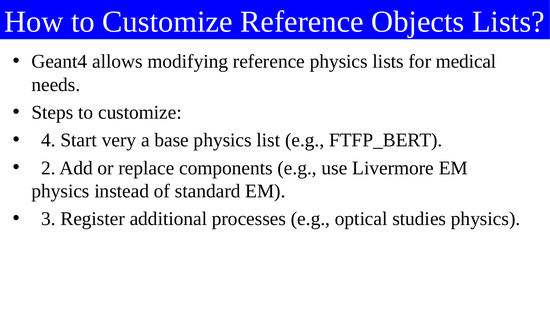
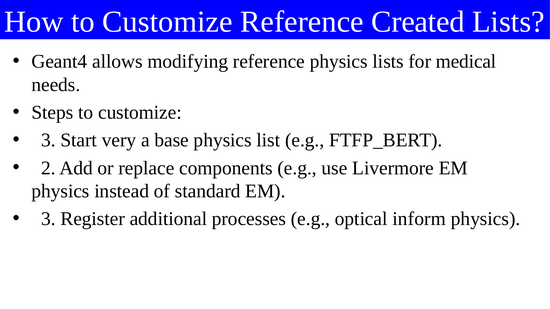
Objects: Objects -> Created (418, 22)
4: 4 -> 3 (48, 140)
studies: studies -> inform (419, 219)
